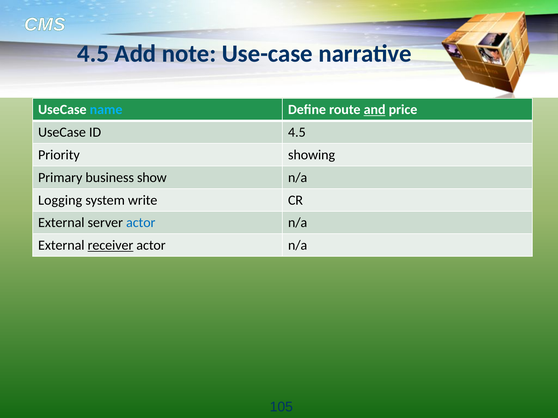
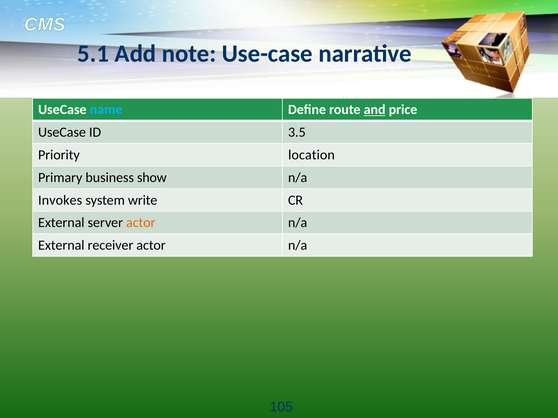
4.5: 4.5 -> 5.1 (93, 54)
ID 4.5: 4.5 -> 3.5 (297, 132)
showing: showing -> location (312, 155)
Logging: Logging -> Invokes (60, 200)
actor colour: blue -> orange (141, 223)
receiver underline: present -> none (110, 246)
